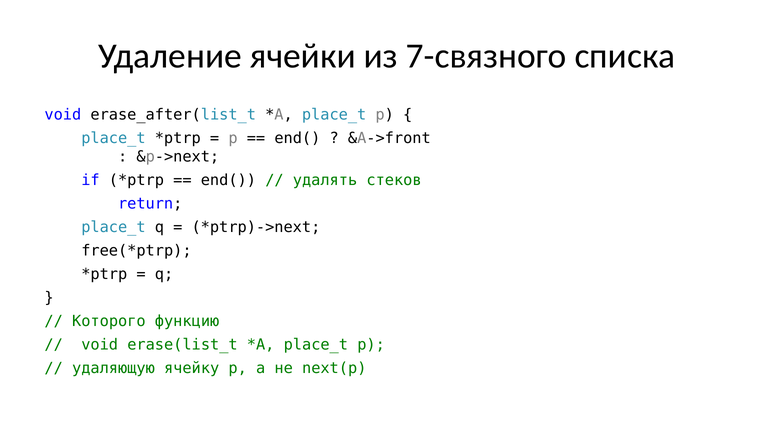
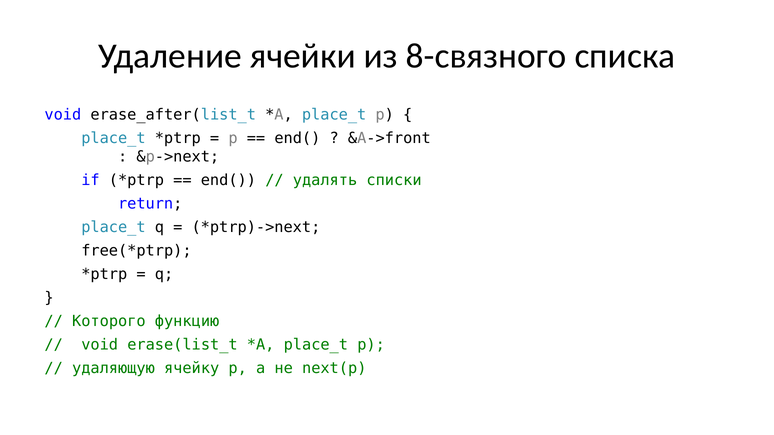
7-связного: 7-связного -> 8-связного (486, 56)
стеков: стеков -> списки (394, 180)
